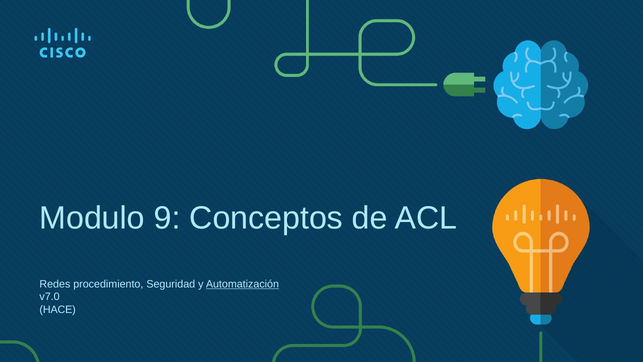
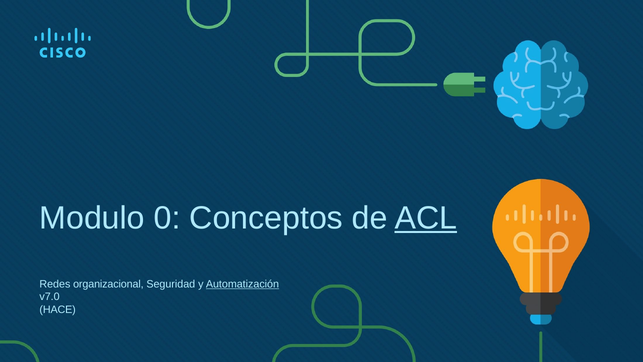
9: 9 -> 0 (167, 218)
ACL underline: none -> present (426, 218)
procedimiento: procedimiento -> organizacional (108, 284)
